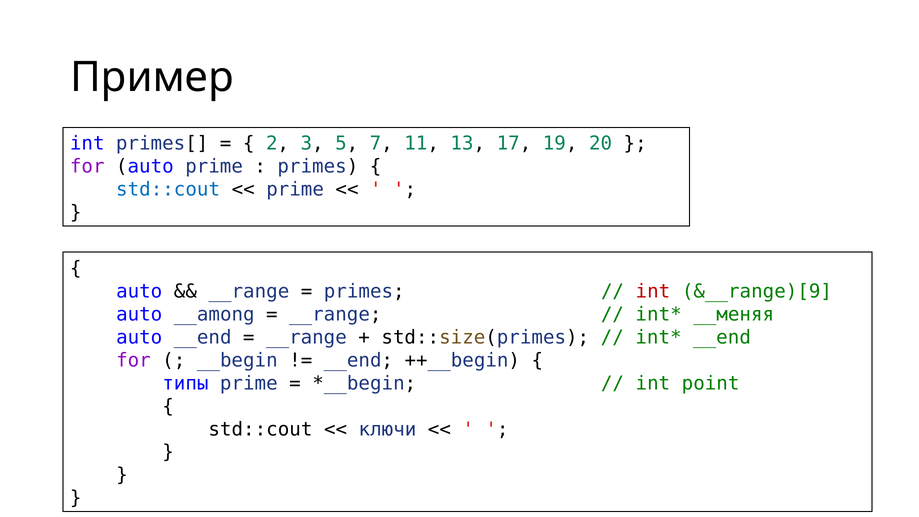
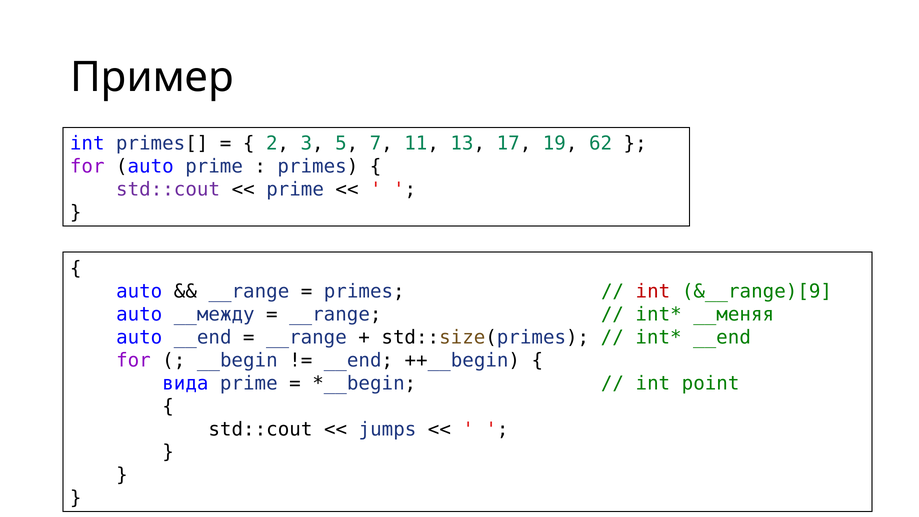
20: 20 -> 62 (601, 144)
std::cout colour: blue -> purple (168, 190)
__among: __among -> __между (214, 314)
типы: типы -> вида (185, 383)
ключи: ключи -> jumps (387, 429)
